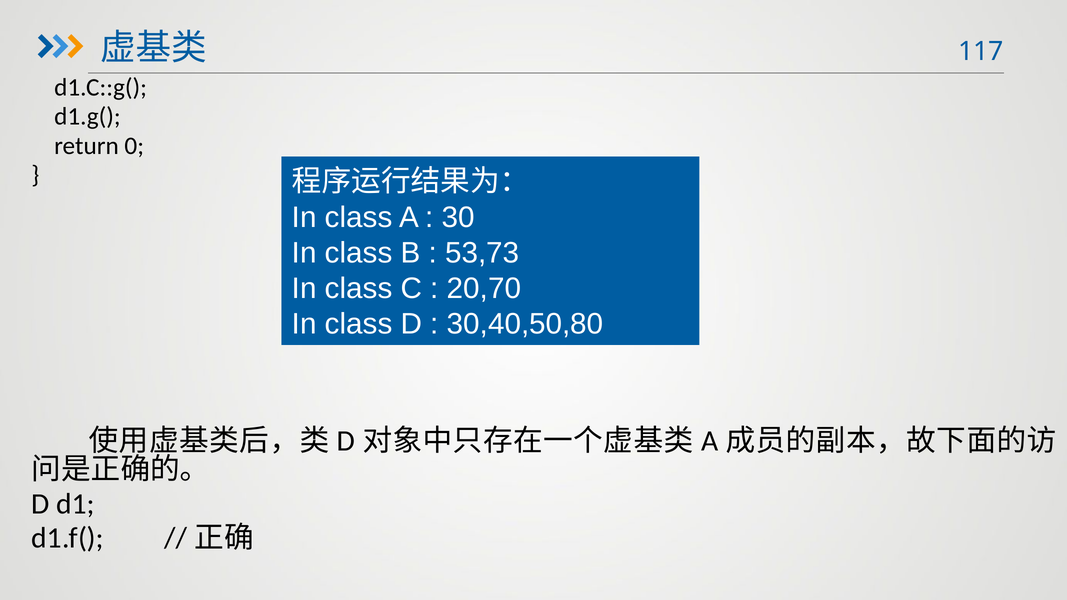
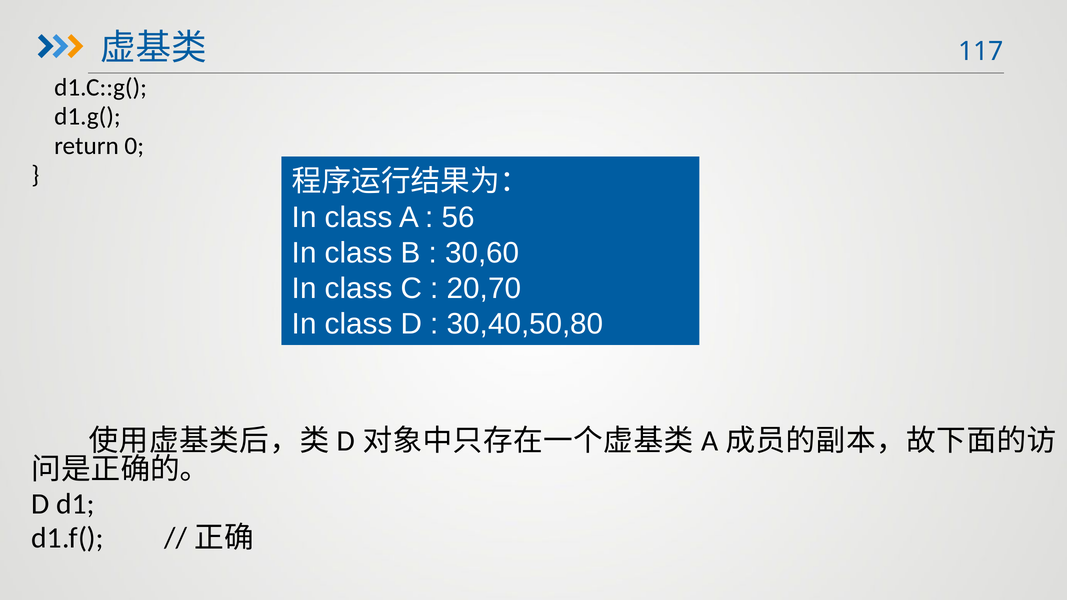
30: 30 -> 56 (458, 217)
53,73: 53,73 -> 30,60 (482, 253)
